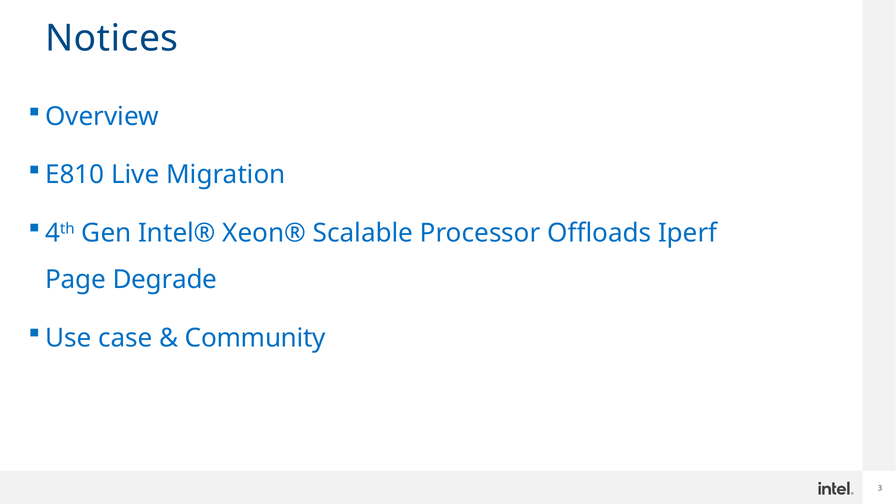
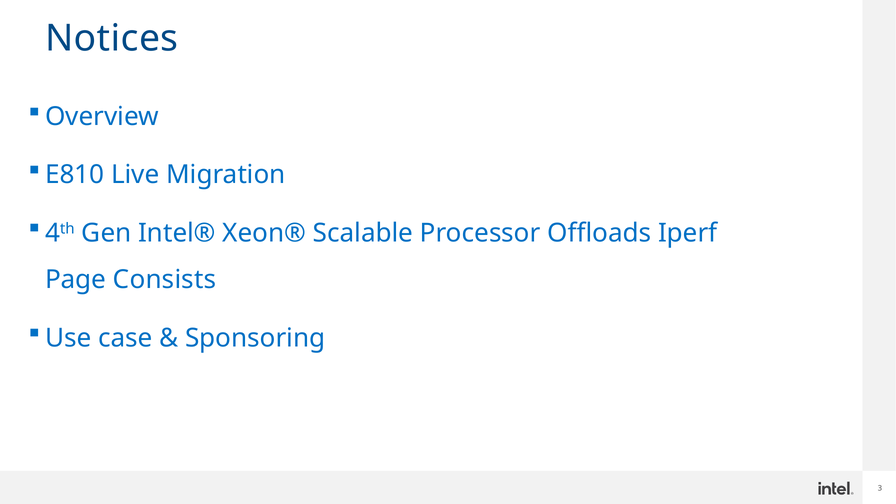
Degrade: Degrade -> Consists (165, 280)
Community: Community -> Sponsoring (255, 338)
